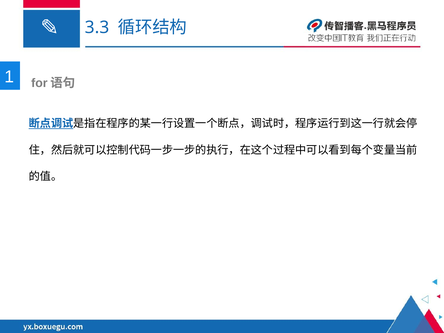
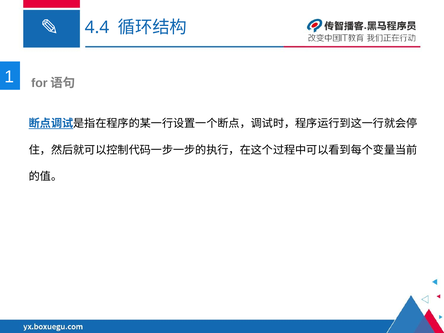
3.3: 3.3 -> 4.4 (97, 28)
